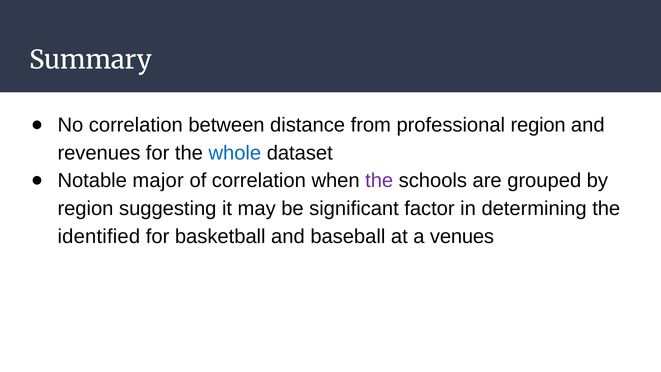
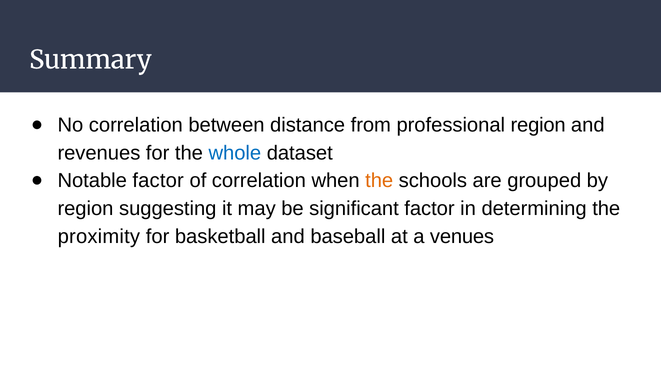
Notable major: major -> factor (158, 181)
the colour: purple -> orange (379, 181)
identified: identified -> proximity (99, 236)
